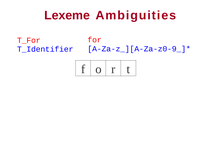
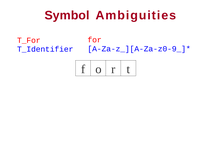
Lexeme: Lexeme -> Symbol (67, 15)
